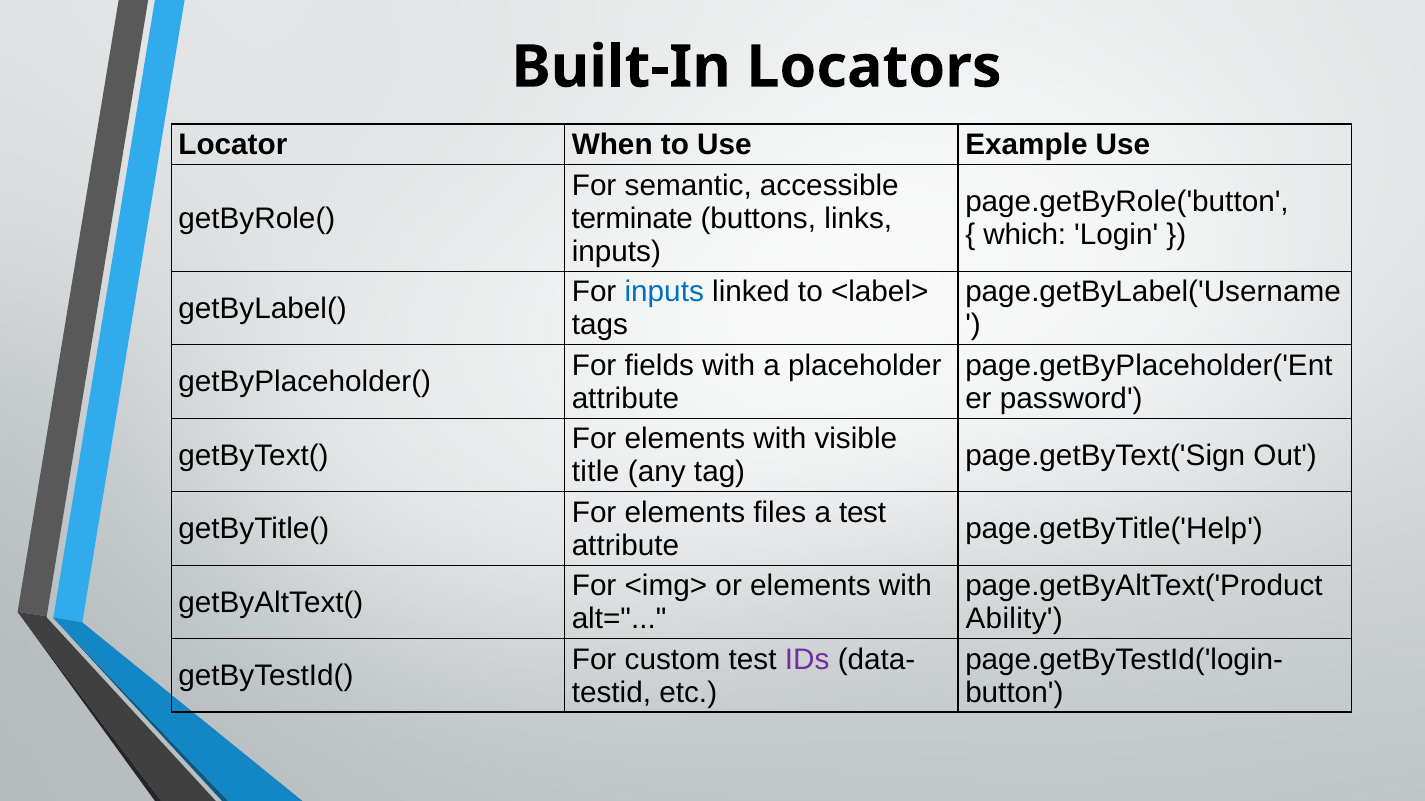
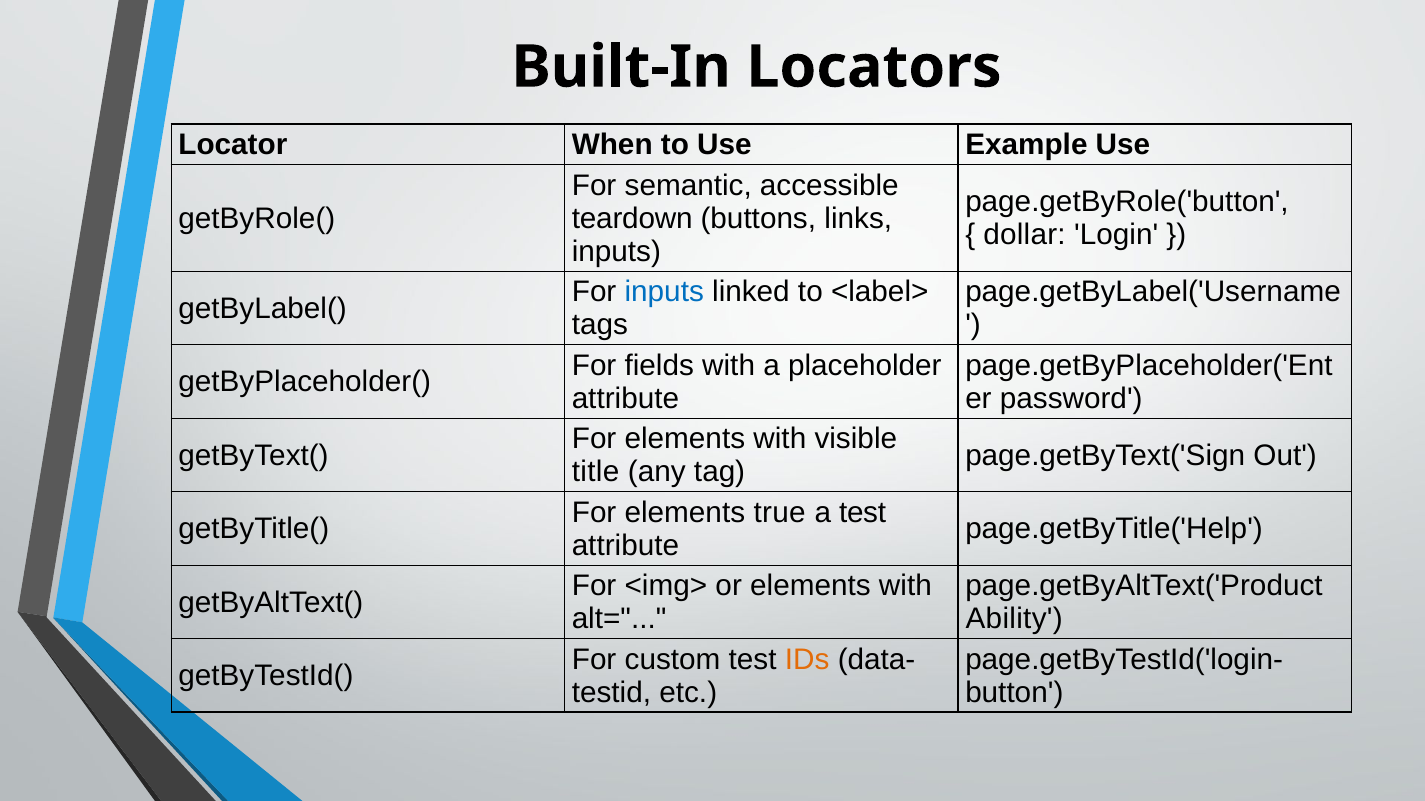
terminate: terminate -> teardown (632, 219)
which: which -> dollar (1025, 235)
files: files -> true (780, 513)
IDs colour: purple -> orange (807, 660)
